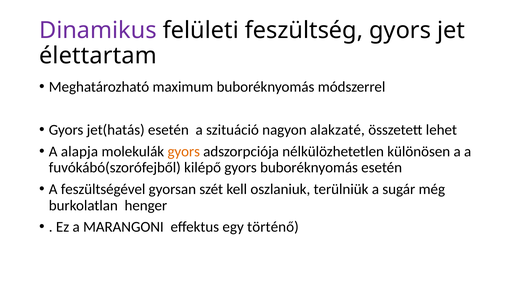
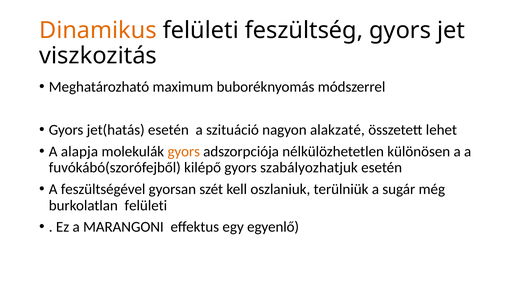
Dinamikus colour: purple -> orange (98, 30)
élettartam: élettartam -> viszkozitás (98, 56)
gyors buboréknyomás: buboréknyomás -> szabályozhatjuk (309, 168)
burkolatlan henger: henger -> felületi (146, 205)
történő: történő -> egyenlő (273, 227)
